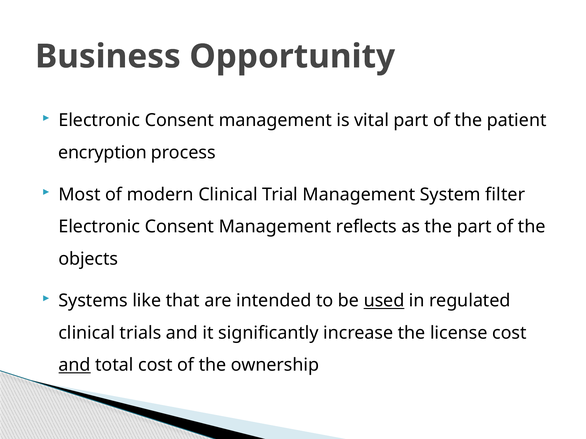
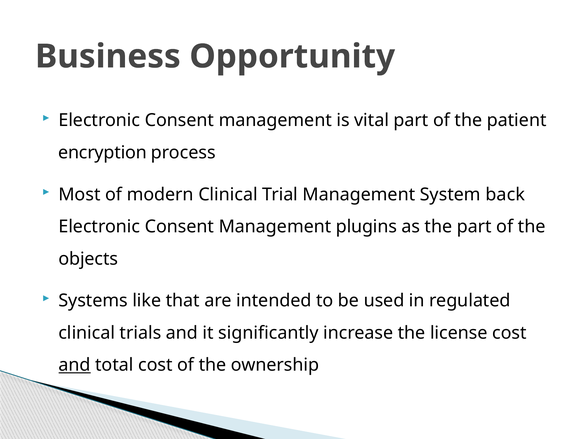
filter: filter -> back (505, 195)
reflects: reflects -> plugins (366, 227)
used underline: present -> none (384, 301)
